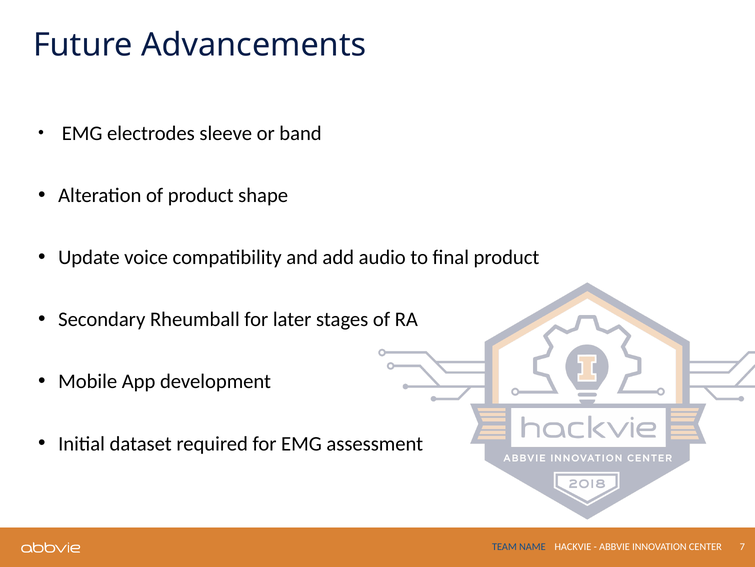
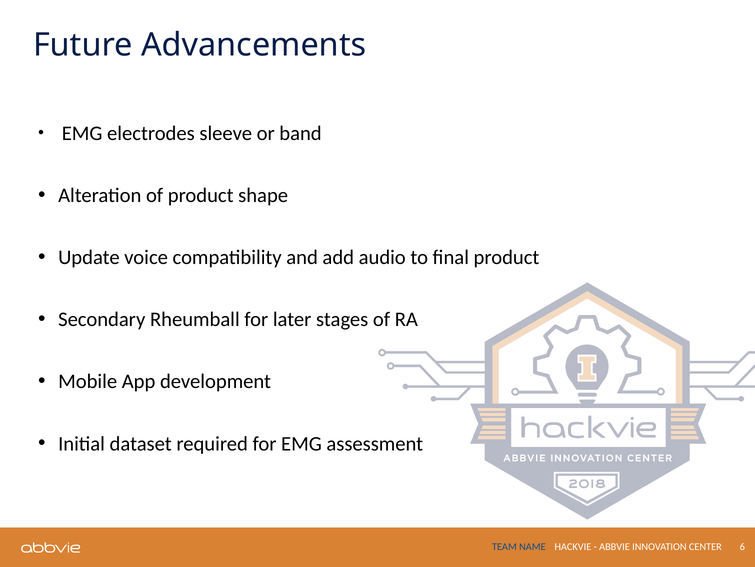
7: 7 -> 6 (742, 546)
